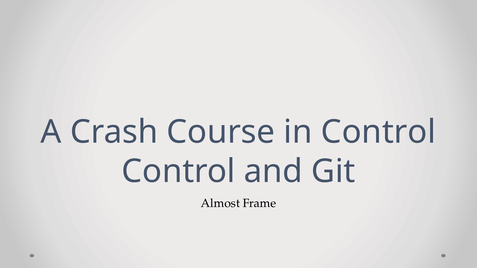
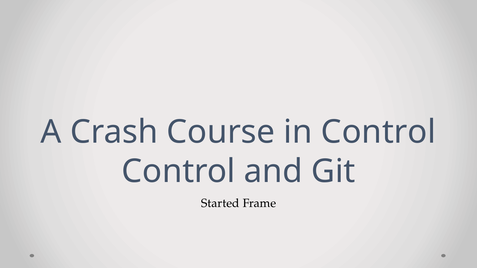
Almost: Almost -> Started (220, 204)
